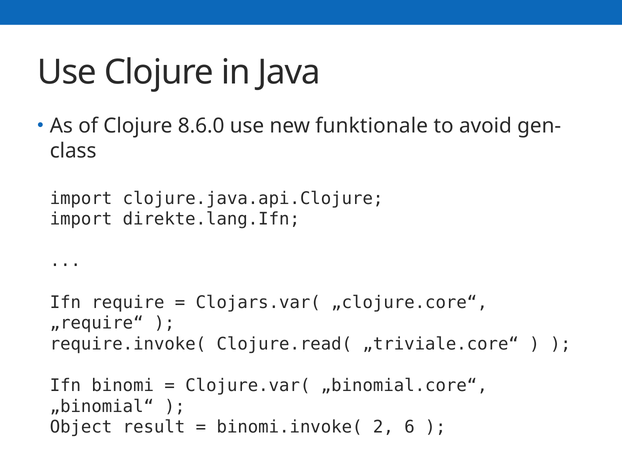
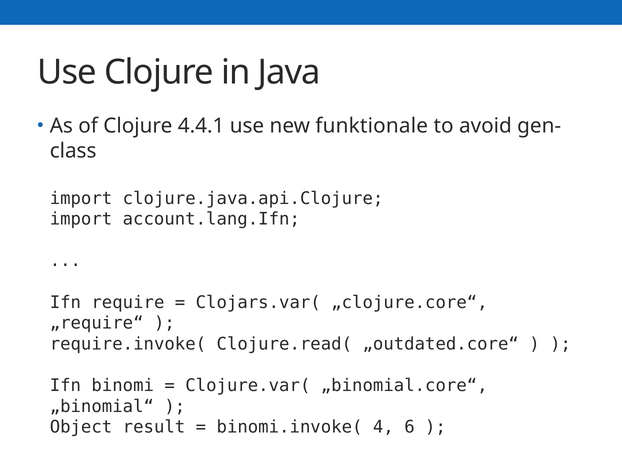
8.6.0: 8.6.0 -> 4.4.1 (201, 126)
direkte.lang.Ifn: direkte.lang.Ifn -> account.lang.Ifn (211, 219)
„triviale.core“: „triviale.core“ -> „outdated.core“ (441, 344)
2: 2 -> 4 (383, 427)
